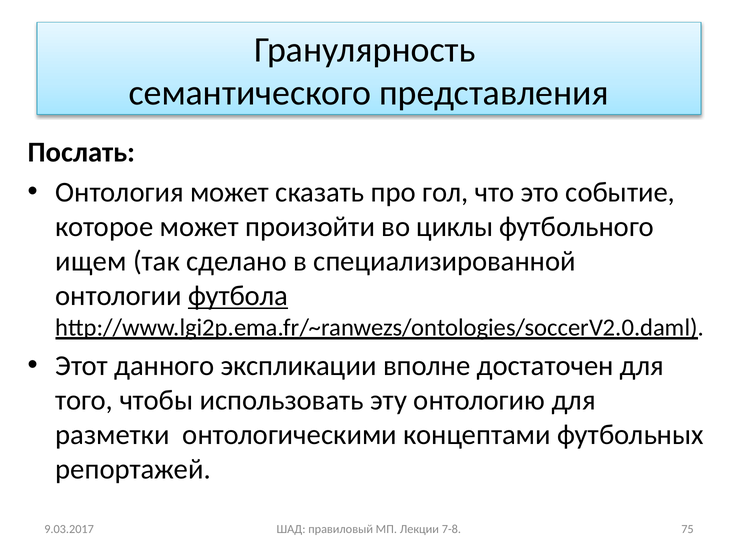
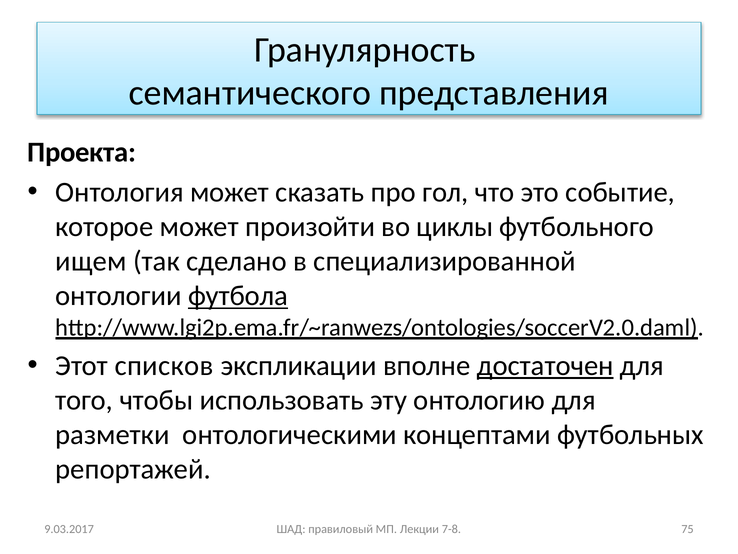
Послать: Послать -> Проекта (82, 152)
данного: данного -> cписков (164, 365)
достаточен underline: none -> present (545, 365)
